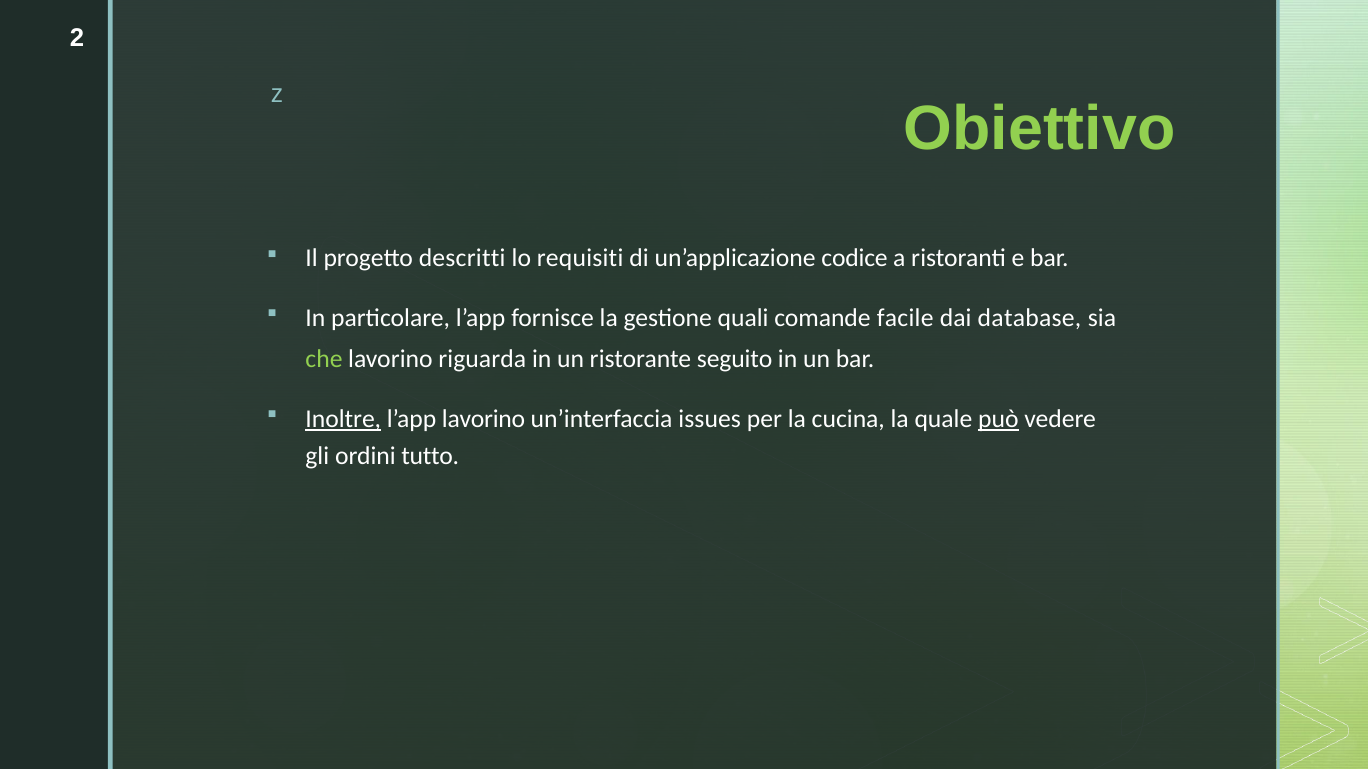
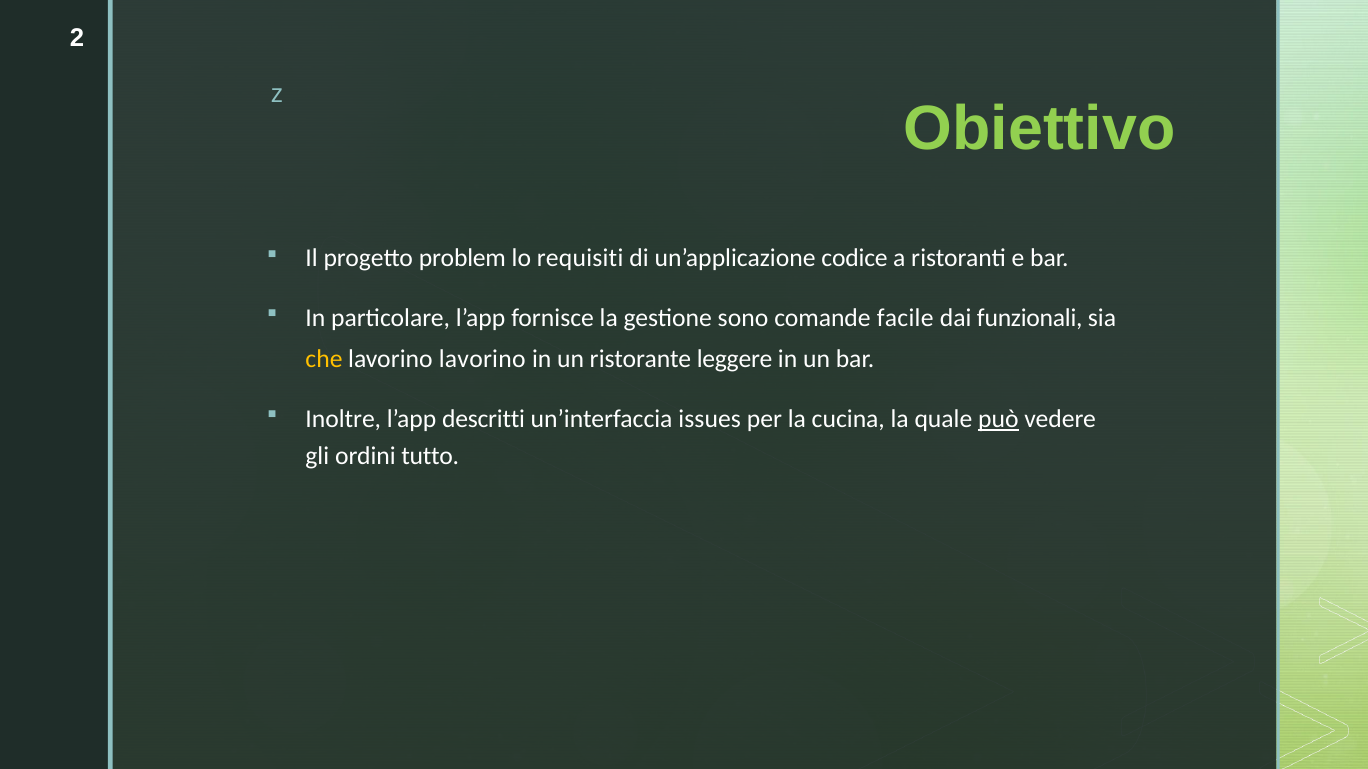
descritti: descritti -> problem (462, 259)
quali: quali -> sono (743, 318)
database: database -> funzionali (1030, 318)
che colour: light green -> yellow (324, 359)
lavorino riguarda: riguarda -> lavorino (482, 359)
seguito: seguito -> leggere (735, 359)
Inoltre underline: present -> none (343, 419)
l’app lavorino: lavorino -> descritti (484, 419)
